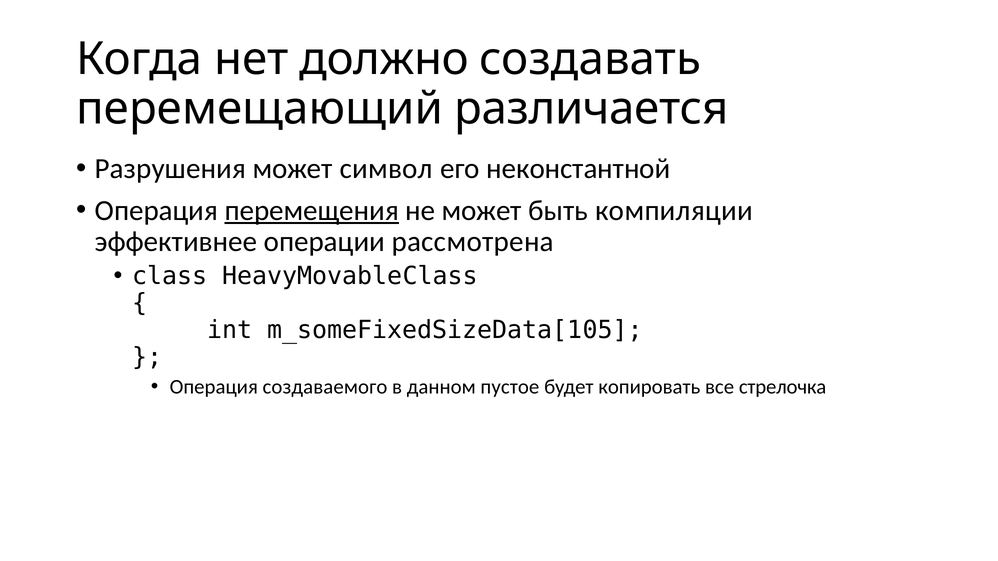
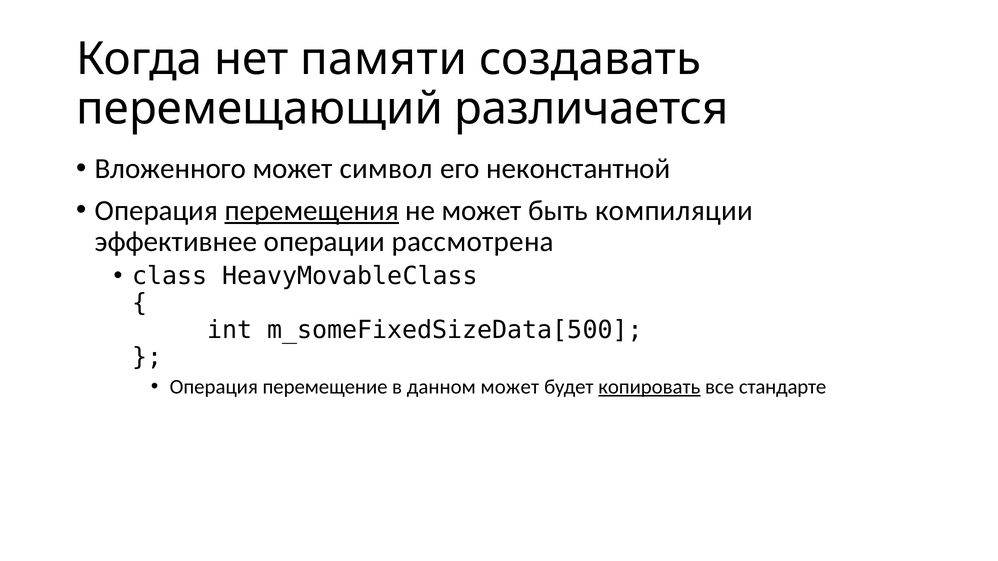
должно: должно -> памяти (384, 59)
Разрушения: Разрушения -> Вложенного (170, 169)
m_someFixedSizeData[105: m_someFixedSizeData[105 -> m_someFixedSizeData[500 (455, 330)
создаваемого: создаваемого -> перемещение (325, 387)
данном пустое: пустое -> может (510, 387)
копировать underline: none -> present (649, 387)
стрелочка: стрелочка -> стандарте (783, 387)
